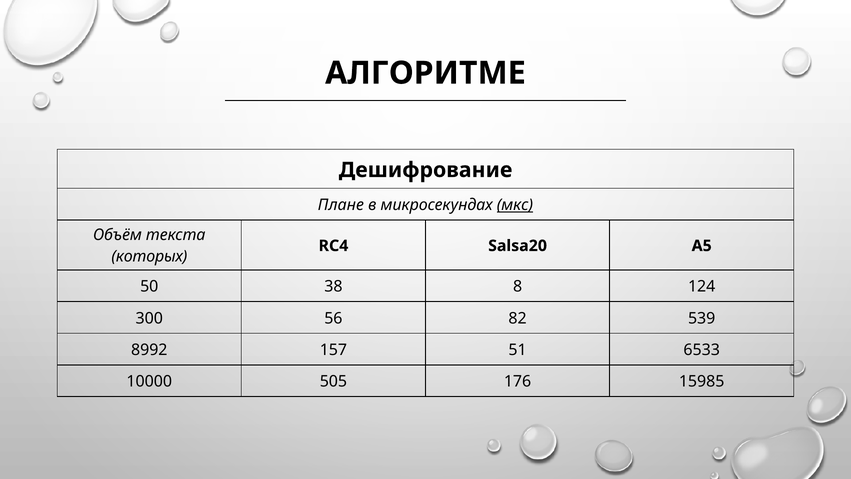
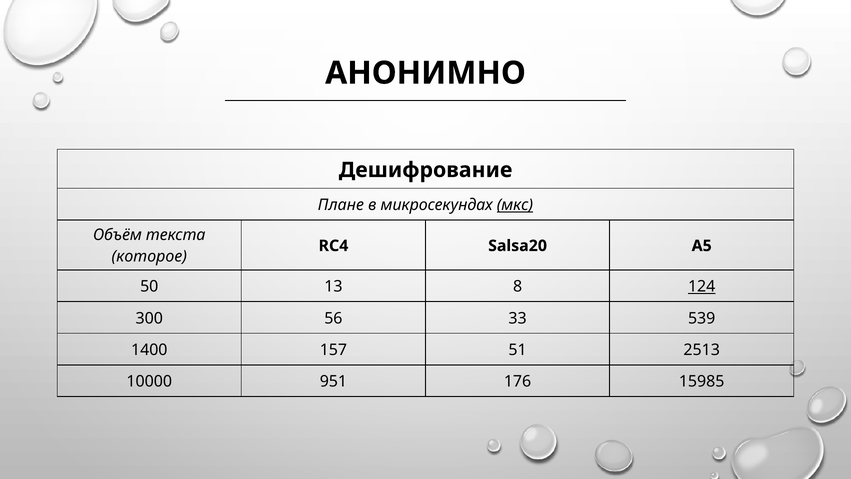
АЛГОРИТМЕ: АЛГОРИТМЕ -> АНОНИМНО (425, 73)
которых: которых -> которое (149, 257)
38: 38 -> 13 (333, 286)
124 underline: none -> present (702, 286)
82: 82 -> 33 (518, 318)
8992: 8992 -> 1400 (149, 350)
6533: 6533 -> 2513 (702, 350)
505: 505 -> 951 (333, 381)
